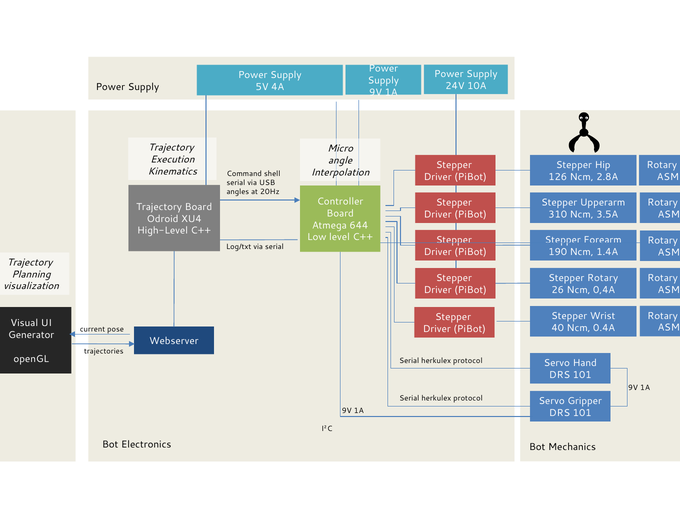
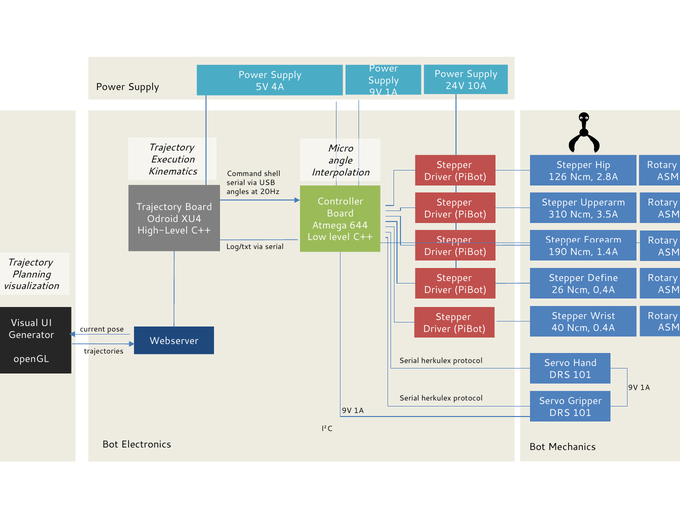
Stepper Rotary: Rotary -> Define (603, 278)
